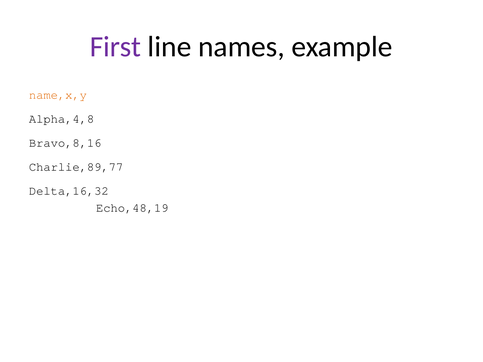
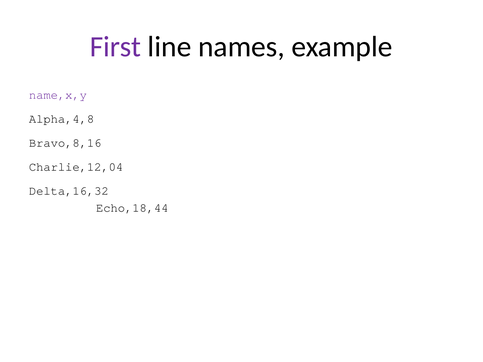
name,x,y colour: orange -> purple (58, 95)
Charlie,89,77: Charlie,89,77 -> Charlie,12,04 (76, 167)
Echo,48,19: Echo,48,19 -> Echo,18,44 (132, 208)
